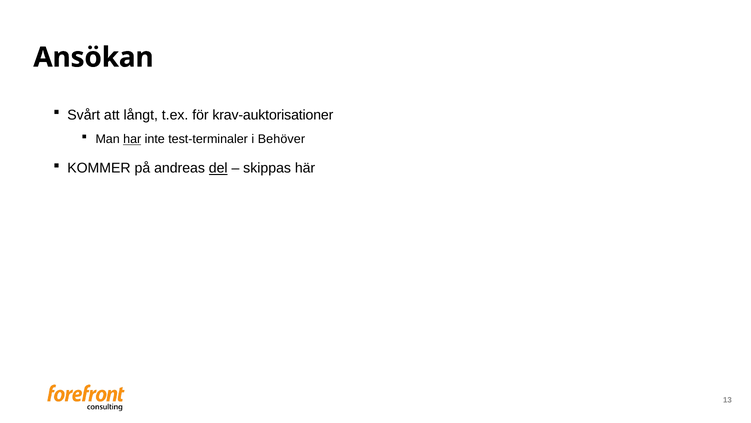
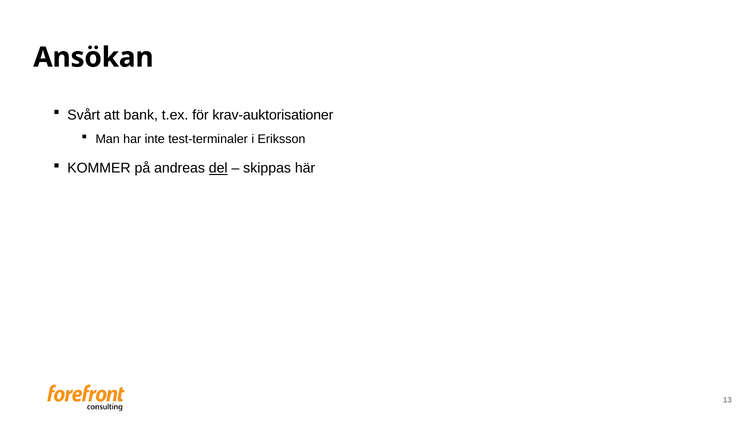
långt: långt -> bank (141, 115)
har underline: present -> none (132, 139)
Behöver: Behöver -> Eriksson (281, 139)
